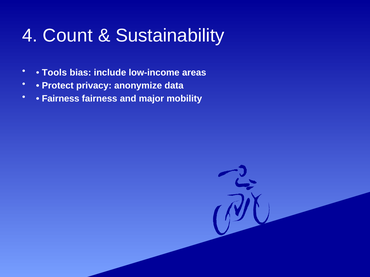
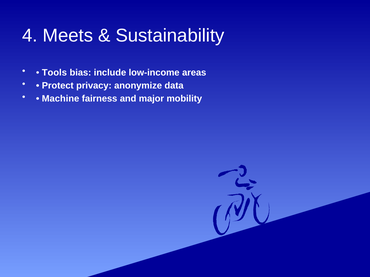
Count: Count -> Meets (68, 36)
Fairness: Fairness -> Machine (61, 99)
